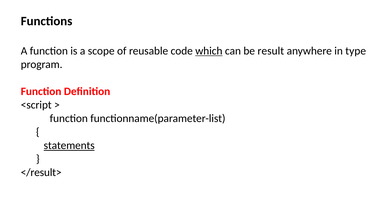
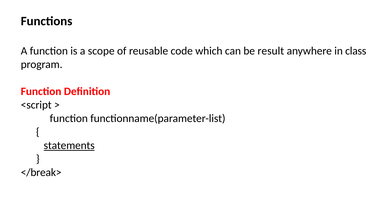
which underline: present -> none (209, 51)
type: type -> class (356, 51)
</result>: </result> -> </break> (41, 173)
